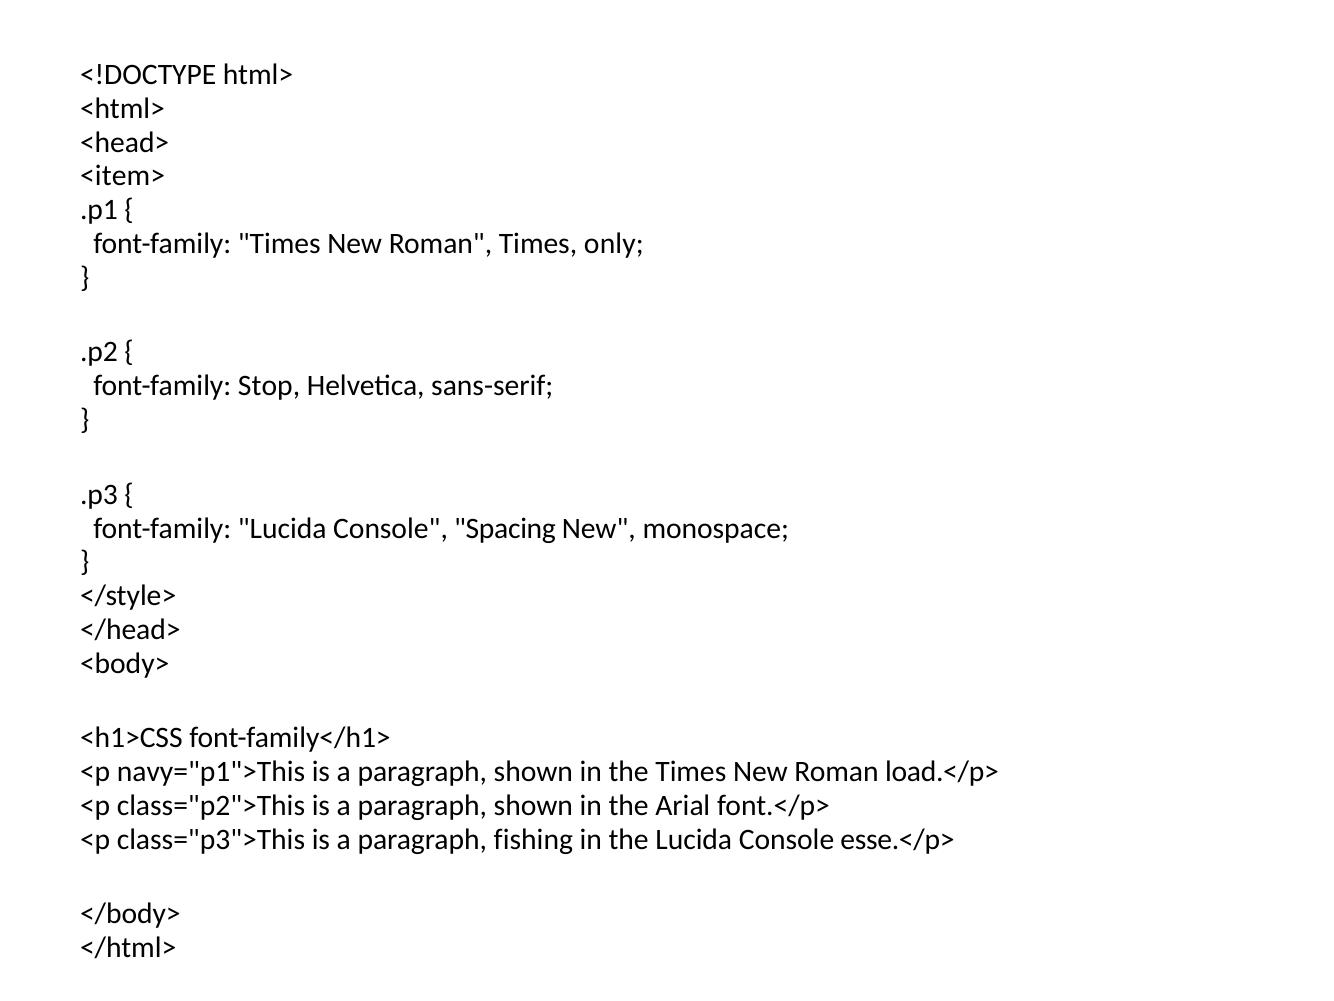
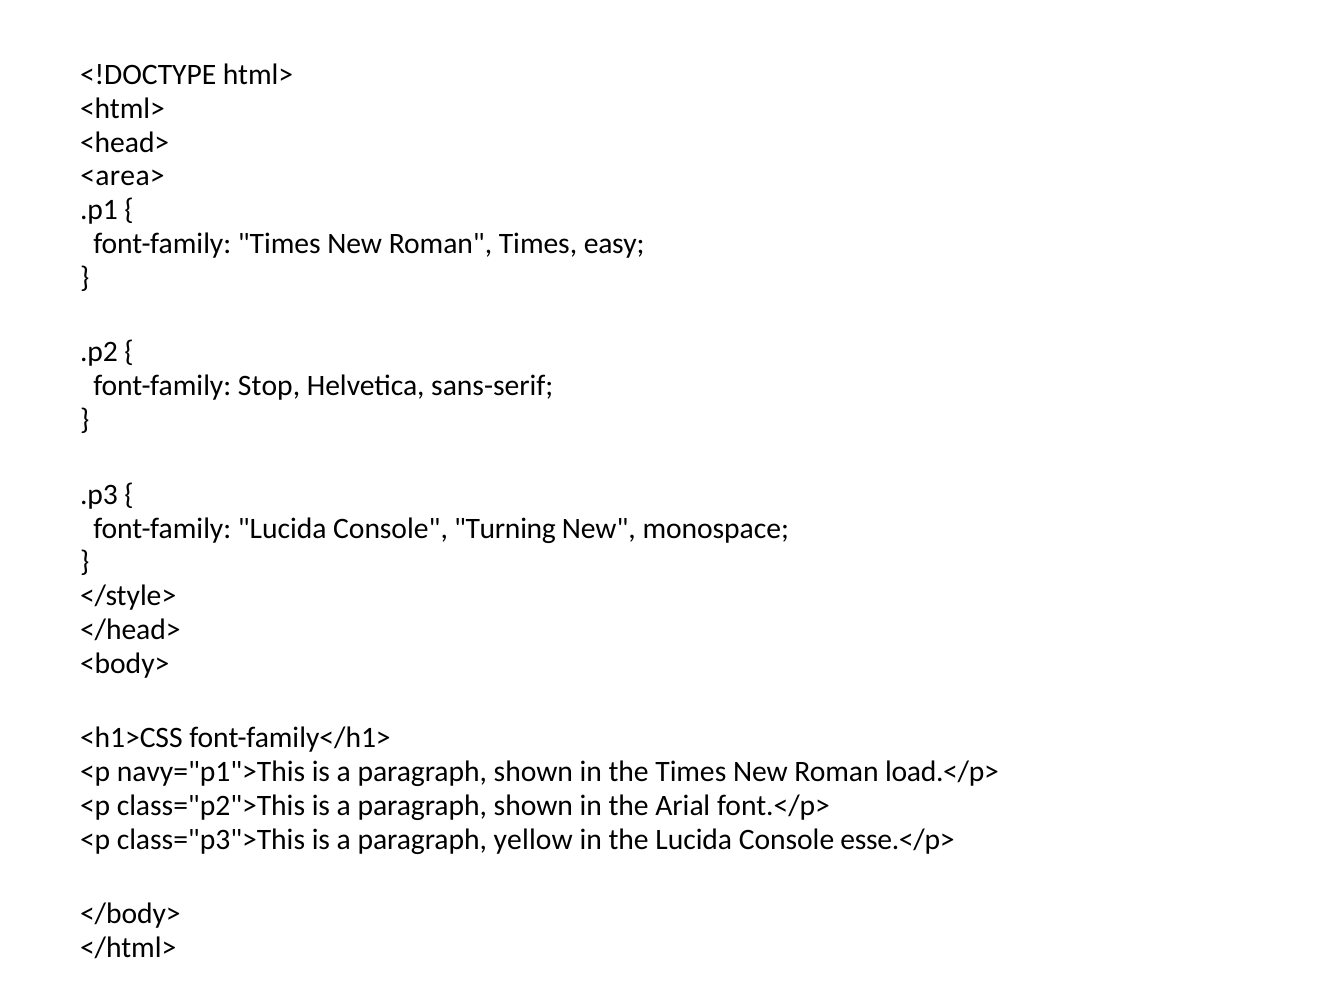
<item>: <item> -> <area> (123, 176)
only: only -> easy (614, 244)
Spacing: Spacing -> Turning (505, 528)
fishing: fishing -> yellow (533, 839)
